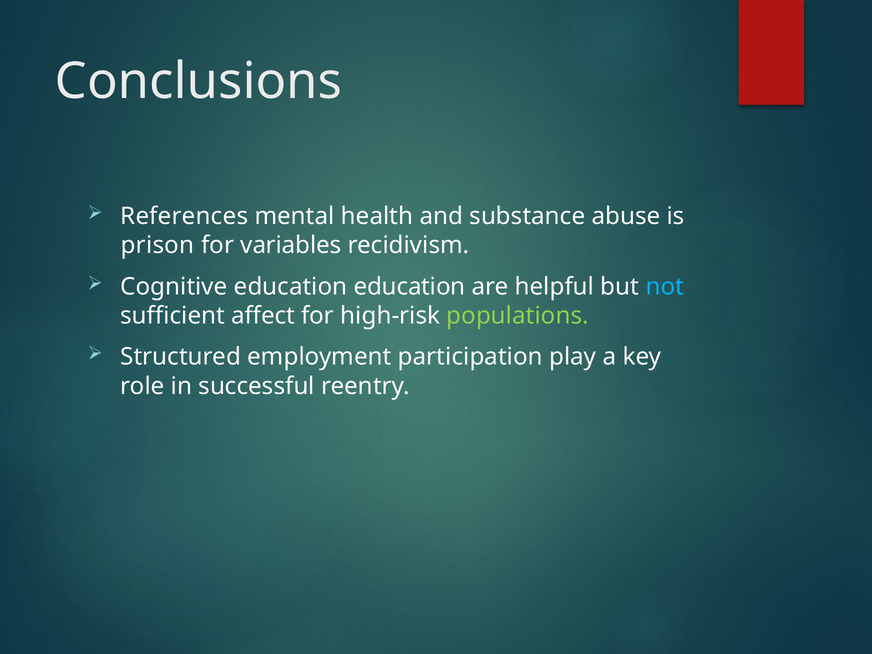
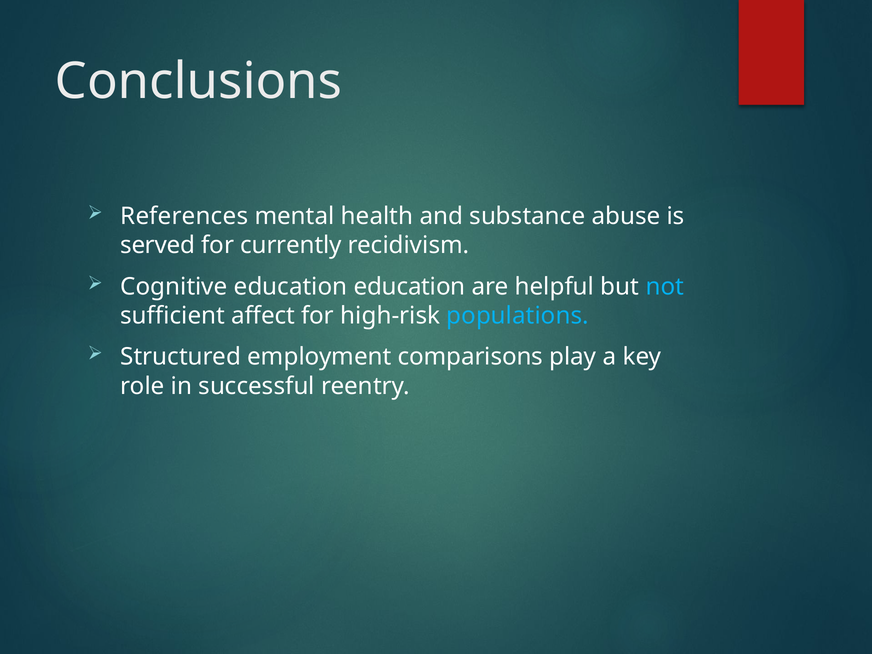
prison: prison -> served (158, 245)
variables: variables -> currently (291, 245)
populations colour: light green -> light blue (518, 316)
participation: participation -> comparisons (470, 357)
